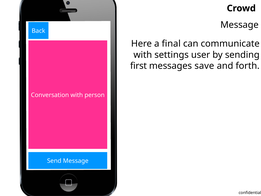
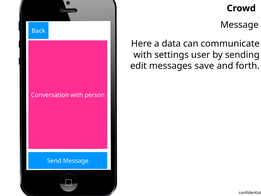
final: final -> data (171, 44)
first: first -> edit (138, 66)
